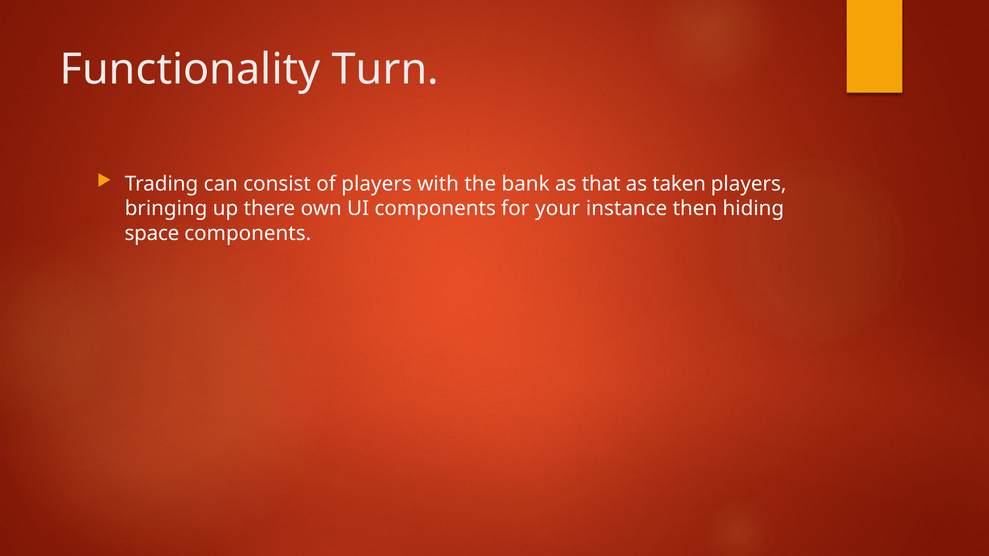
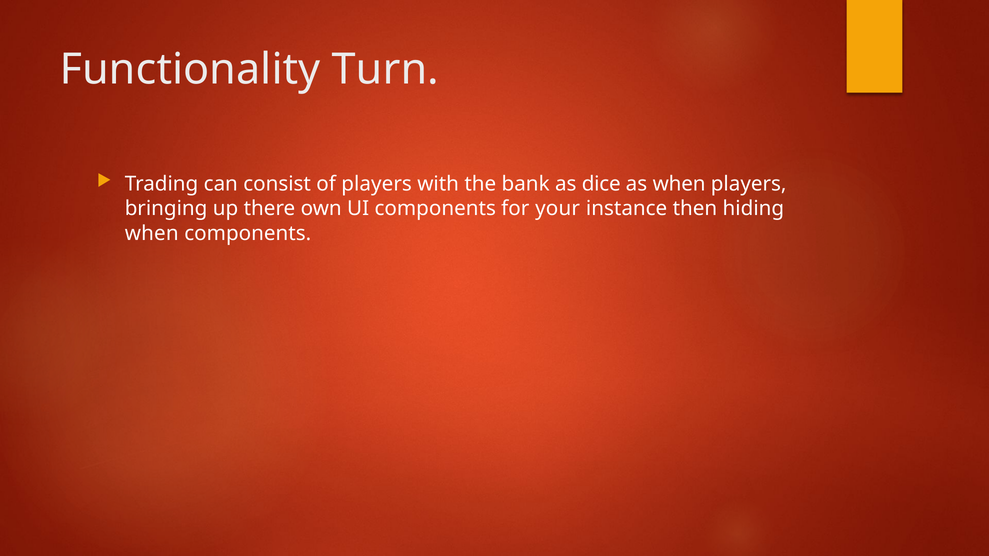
that: that -> dice (601, 184)
as taken: taken -> when (679, 184)
space: space -> when (152, 234)
